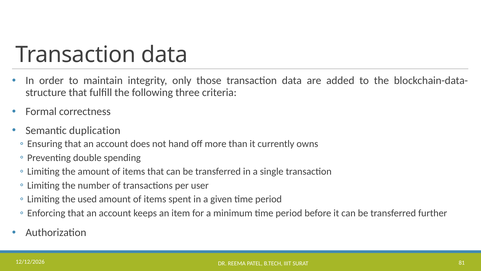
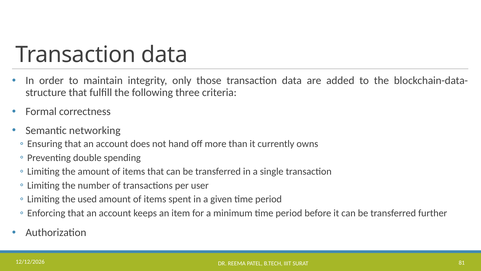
duplication: duplication -> networking (95, 130)
